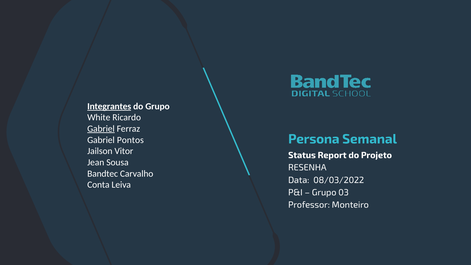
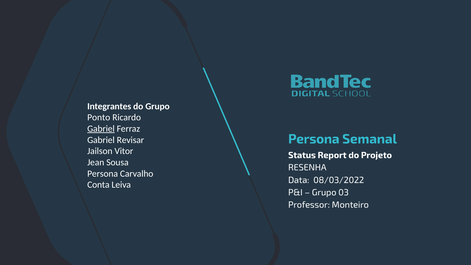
Integrantes underline: present -> none (109, 106)
White: White -> Ponto (99, 117)
Pontos: Pontos -> Revisar (130, 140)
Bandtec: Bandtec -> Persona (103, 174)
